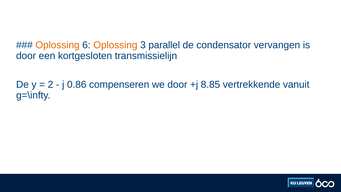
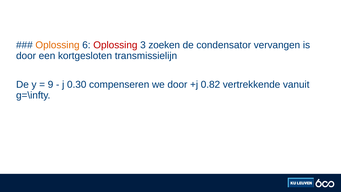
Oplossing colour: orange -> red (115, 45)
parallel: parallel -> zoeken (164, 45)
2: 2 -> 9 (51, 84)
0.86: 0.86 -> 0.30 (77, 84)
8.85: 8.85 -> 0.82 (210, 84)
